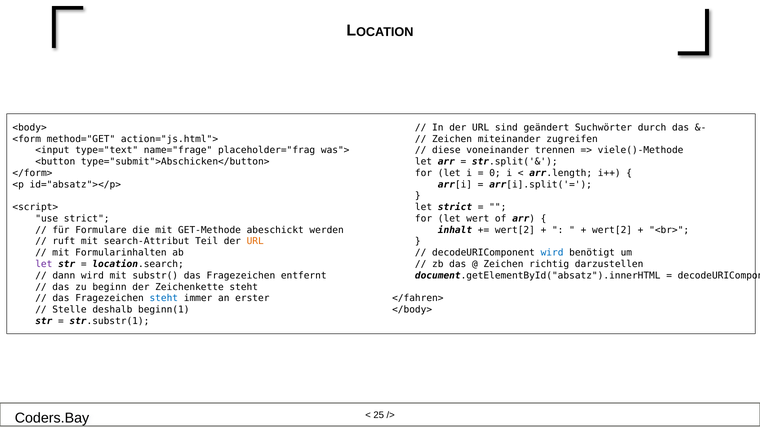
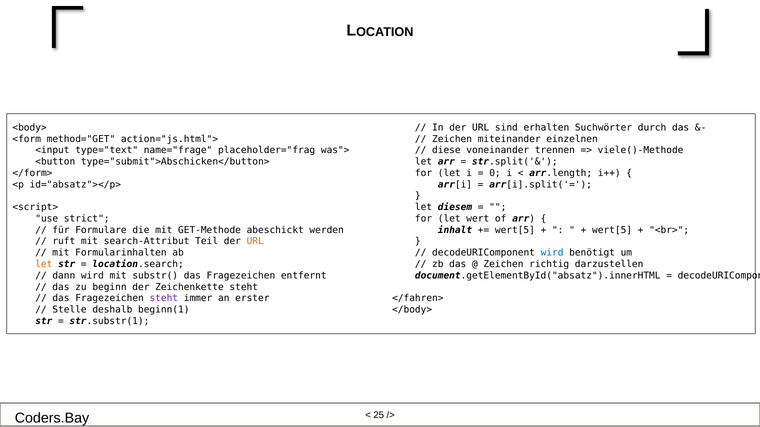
geändert: geändert -> erhalten (546, 128)
zugreifen: zugreifen -> einzelnen (572, 139)
let strict: strict -> diesem (455, 207)
wert[2: wert[2 -> wert[5 (515, 230)
wert[2: wert[2 -> wert[5 (612, 230)
let colour: purple -> orange (44, 264)
steht colour: blue -> purple (164, 299)
